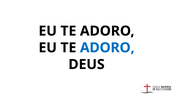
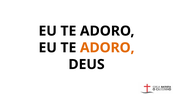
ADORO colour: blue -> orange (107, 48)
